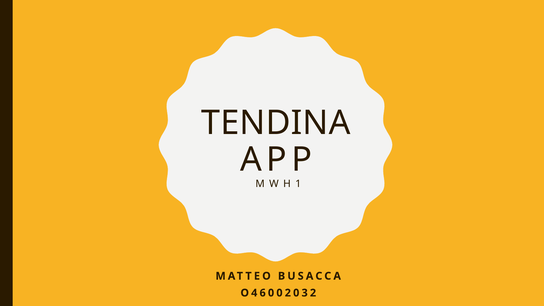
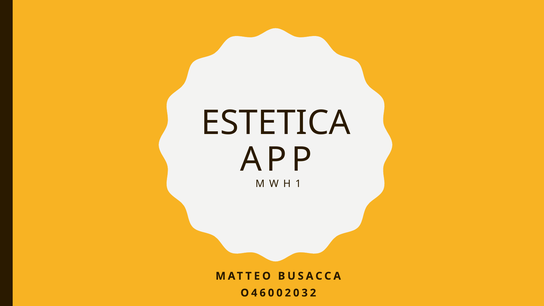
TENDINA: TENDINA -> ESTETICA (276, 123)
